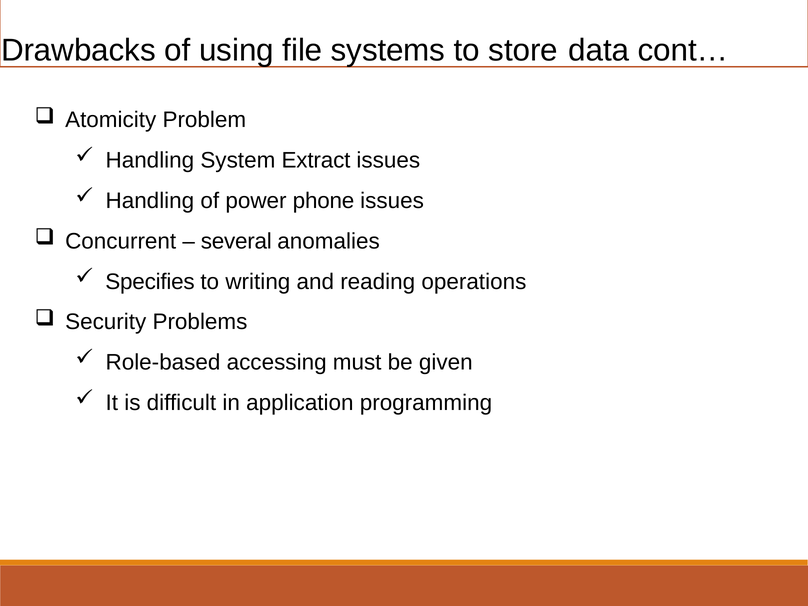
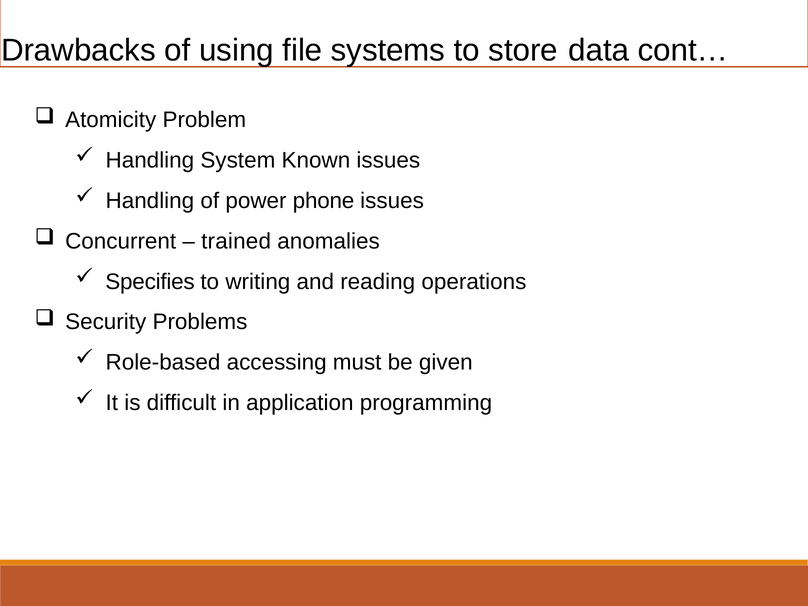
Extract: Extract -> Known (316, 160)
several: several -> trained (236, 241)
